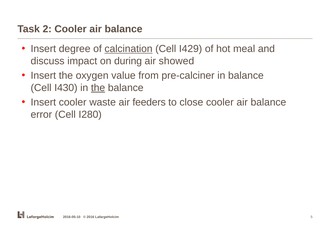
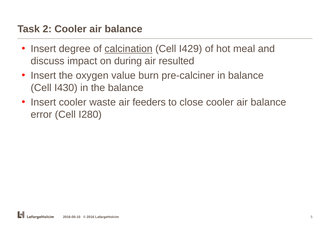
showed: showed -> resulted (177, 61)
from: from -> burn (149, 76)
the underline: present -> none (98, 88)
